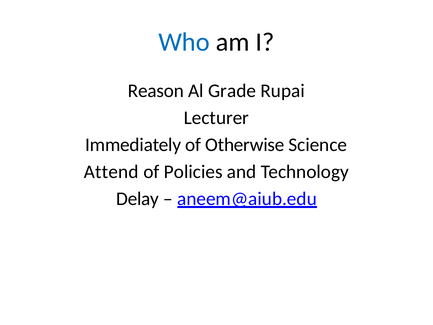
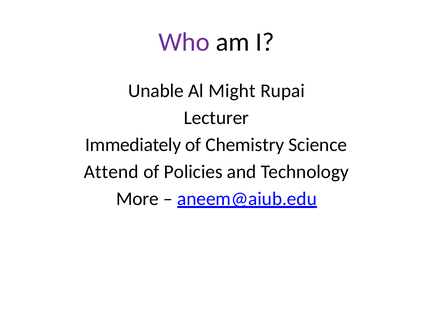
Who colour: blue -> purple (184, 42)
Reason: Reason -> Unable (156, 91)
Grade: Grade -> Might (232, 91)
Otherwise: Otherwise -> Chemistry (245, 145)
Delay: Delay -> More (137, 199)
